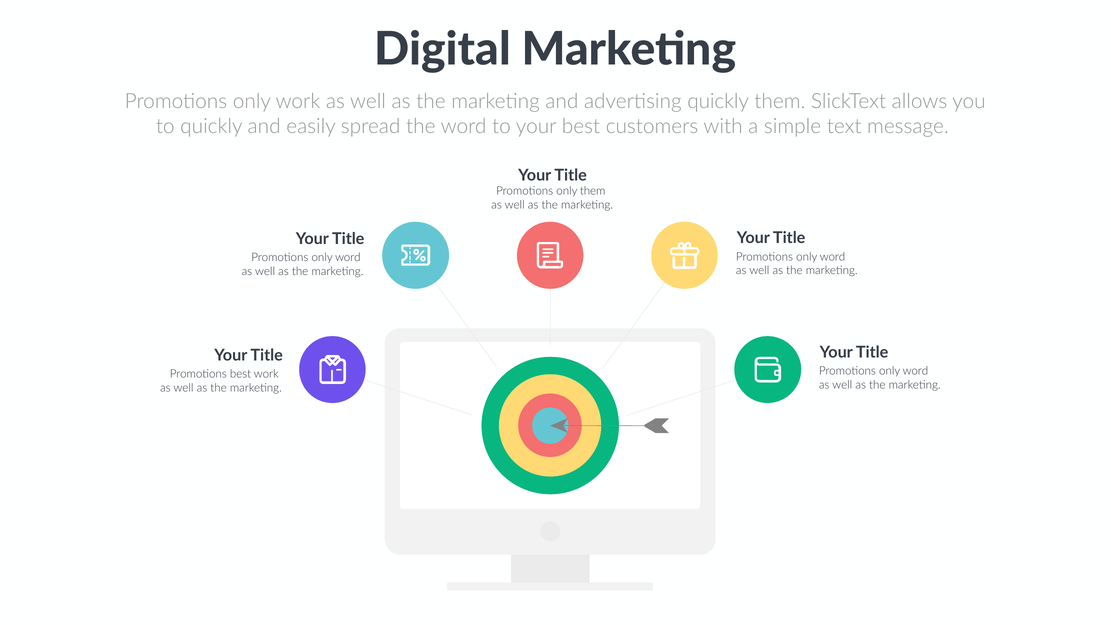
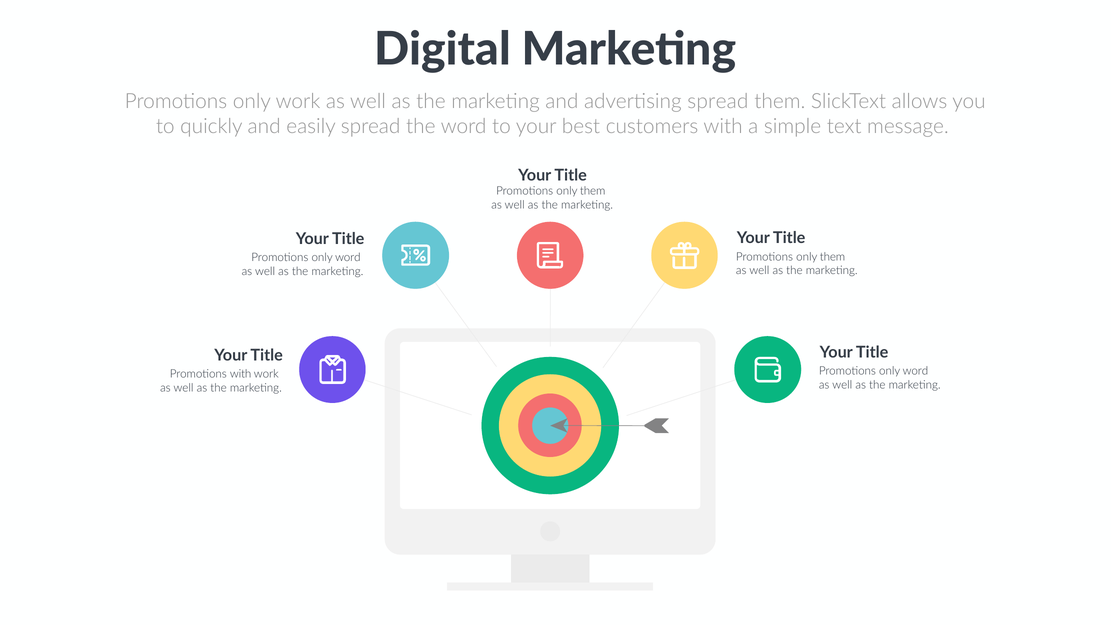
advertising quickly: quickly -> spread (718, 102)
word: word -> them (832, 257)
Promotions best: best -> with (241, 374)
